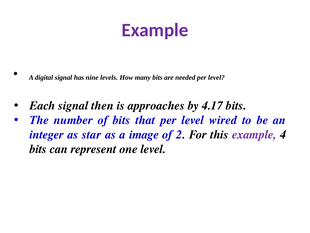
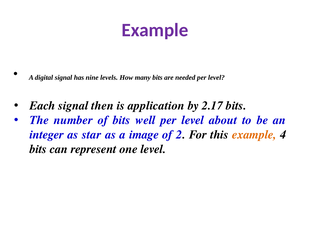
approaches: approaches -> application (156, 105)
4.17: 4.17 -> 2.17 (212, 105)
that: that -> well (146, 120)
wired: wired -> about (223, 120)
example colour: purple -> orange (254, 134)
